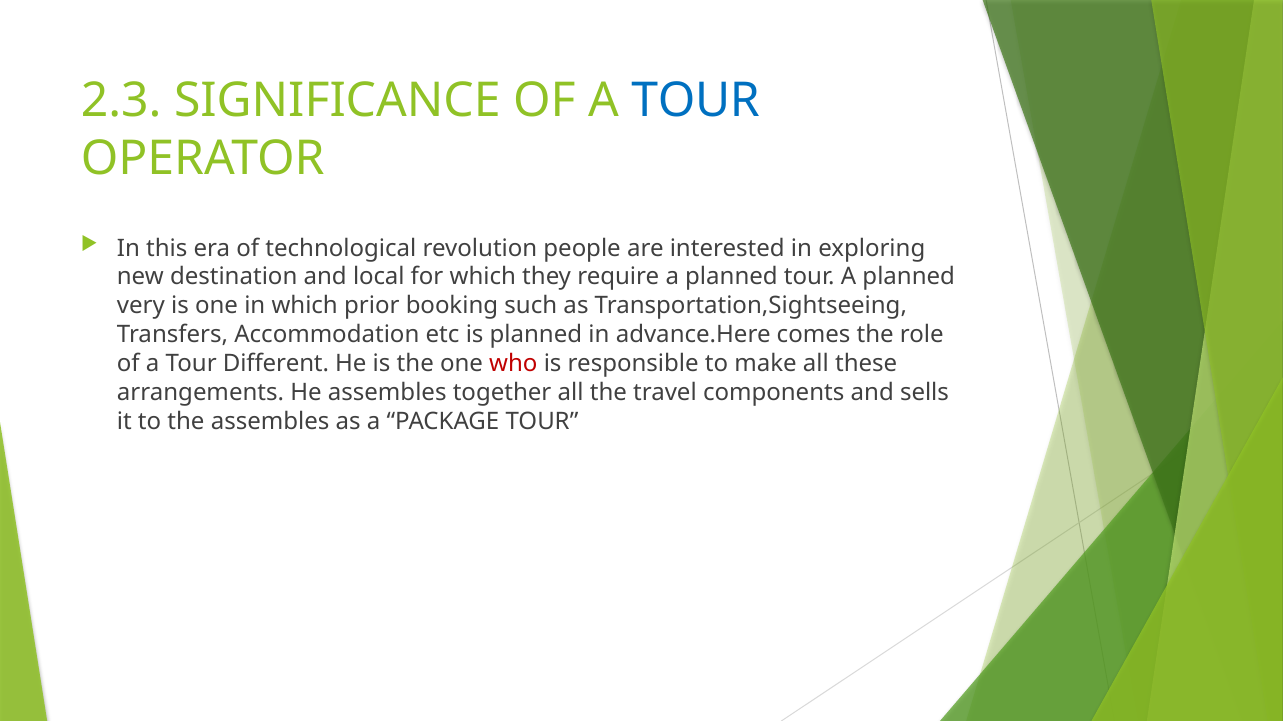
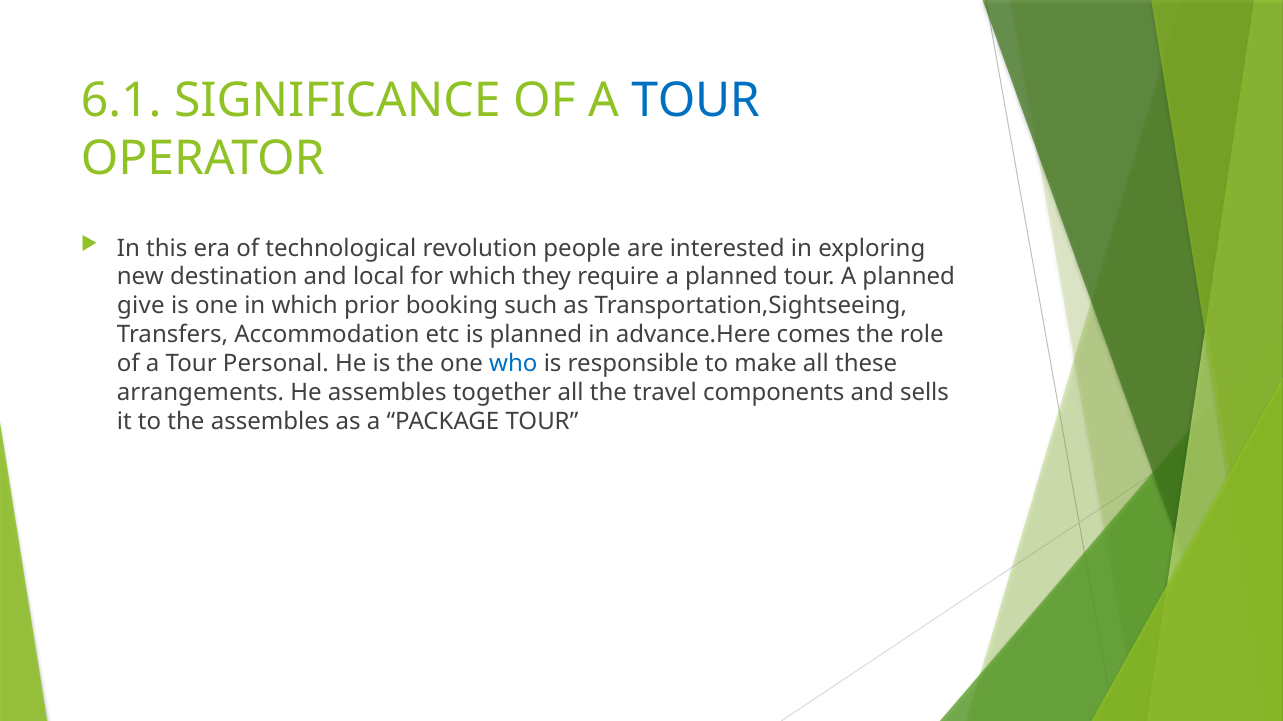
2.3: 2.3 -> 6.1 (121, 101)
very: very -> give (141, 306)
Different: Different -> Personal (276, 364)
who colour: red -> blue (513, 364)
